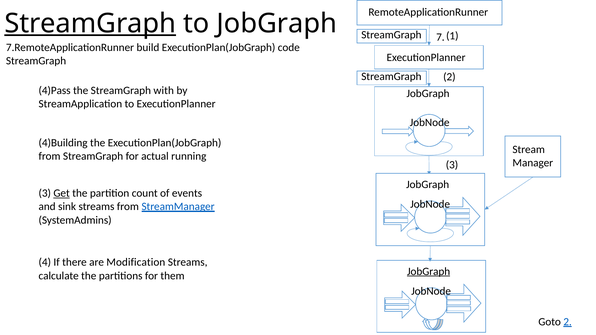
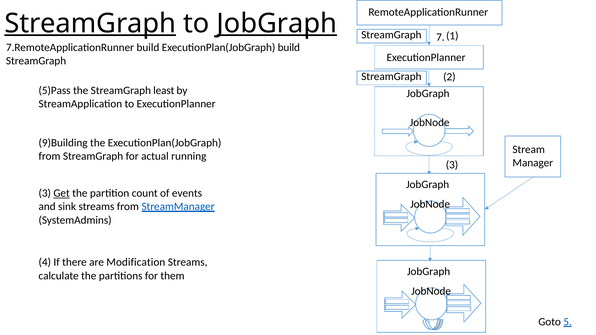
JobGraph underline: none -> present (277, 23)
ExecutionPlan(JobGraph code: code -> build (289, 48)
4)Pass: 4)Pass -> 5)Pass (55, 91)
with: with -> least (164, 91)
4)Building: 4)Building -> 9)Building (63, 143)
JobGraph underline: present -> none (429, 272)
Goto 2: 2 -> 5 (568, 322)
